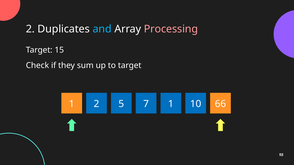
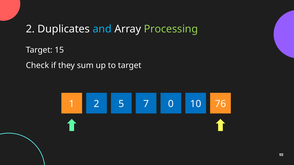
Processing colour: pink -> light green (171, 29)
7 1: 1 -> 0 (171, 104)
66: 66 -> 76 (220, 104)
